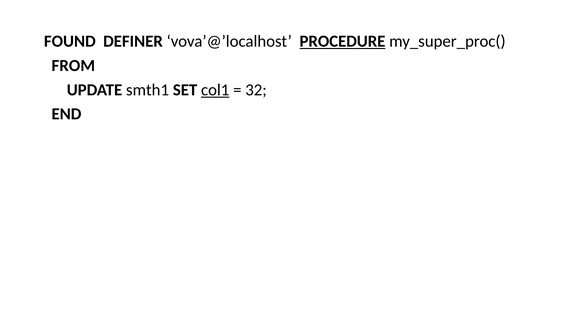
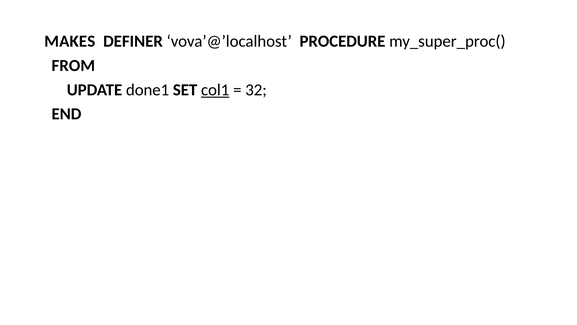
FOUND: FOUND -> MAKES (70, 41)
PROCEDURE underline: present -> none (342, 41)
smth1: smth1 -> done1 (148, 90)
